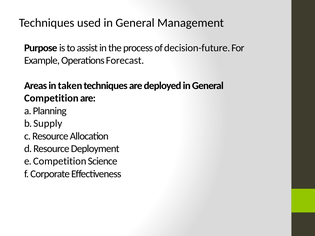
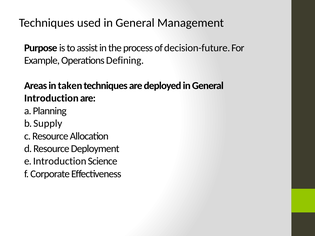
Forecast: Forecast -> Defining (125, 61)
Competition: Competition -> Introduction (51, 98)
e Competition: Competition -> Introduction (60, 161)
